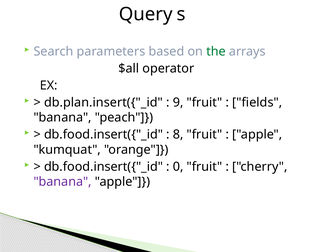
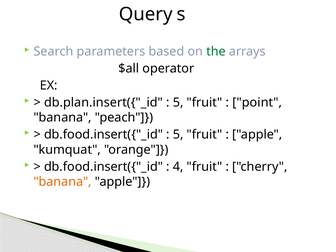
9: 9 -> 5 (178, 102)
fields: fields -> point (257, 102)
8: 8 -> 5 (178, 135)
0: 0 -> 4 (178, 167)
banana colour: purple -> orange (63, 182)
